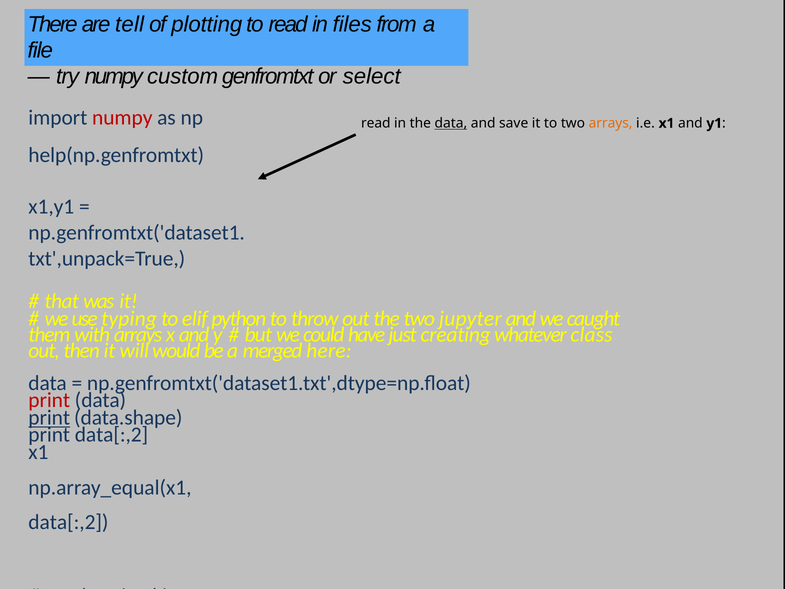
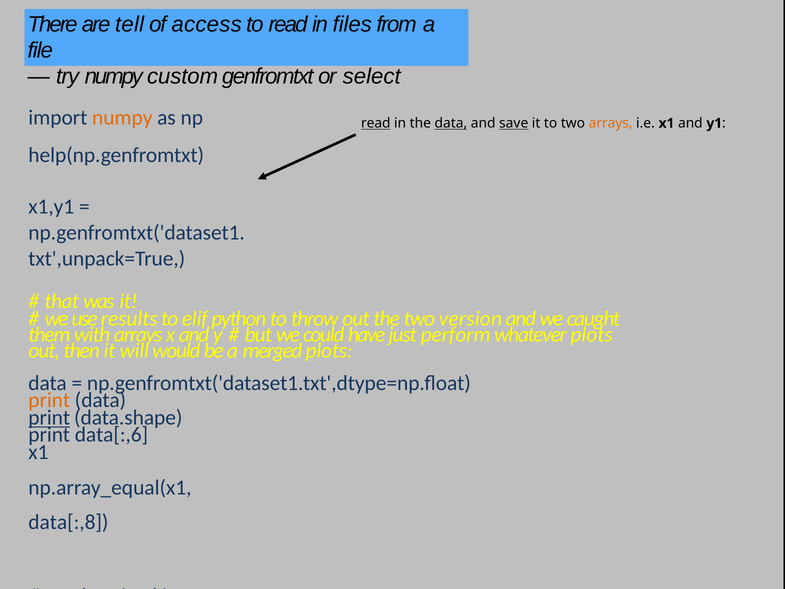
plotting: plotting -> access (207, 24)
numpy colour: red -> orange (122, 118)
read underline: none -> present (376, 123)
save underline: none -> present (514, 123)
typing: typing -> results (129, 318)
jupyter: jupyter -> version (470, 318)
creating: creating -> perform (456, 334)
whatever class: class -> plots (592, 334)
merged here: here -> plots (329, 350)
print colour: red -> orange (49, 400)
print data[:,2: data[:,2 -> data[:,6 (111, 434)
data[:,2: data[:,2 -> data[:,8 (68, 522)
